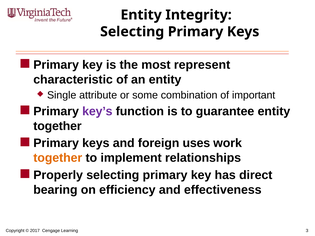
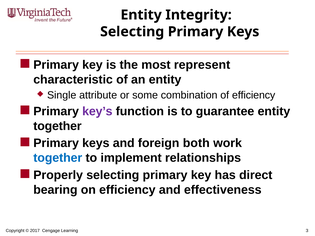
of important: important -> efficiency (254, 95)
uses: uses -> both (196, 143)
together colour: orange -> blue (58, 158)
